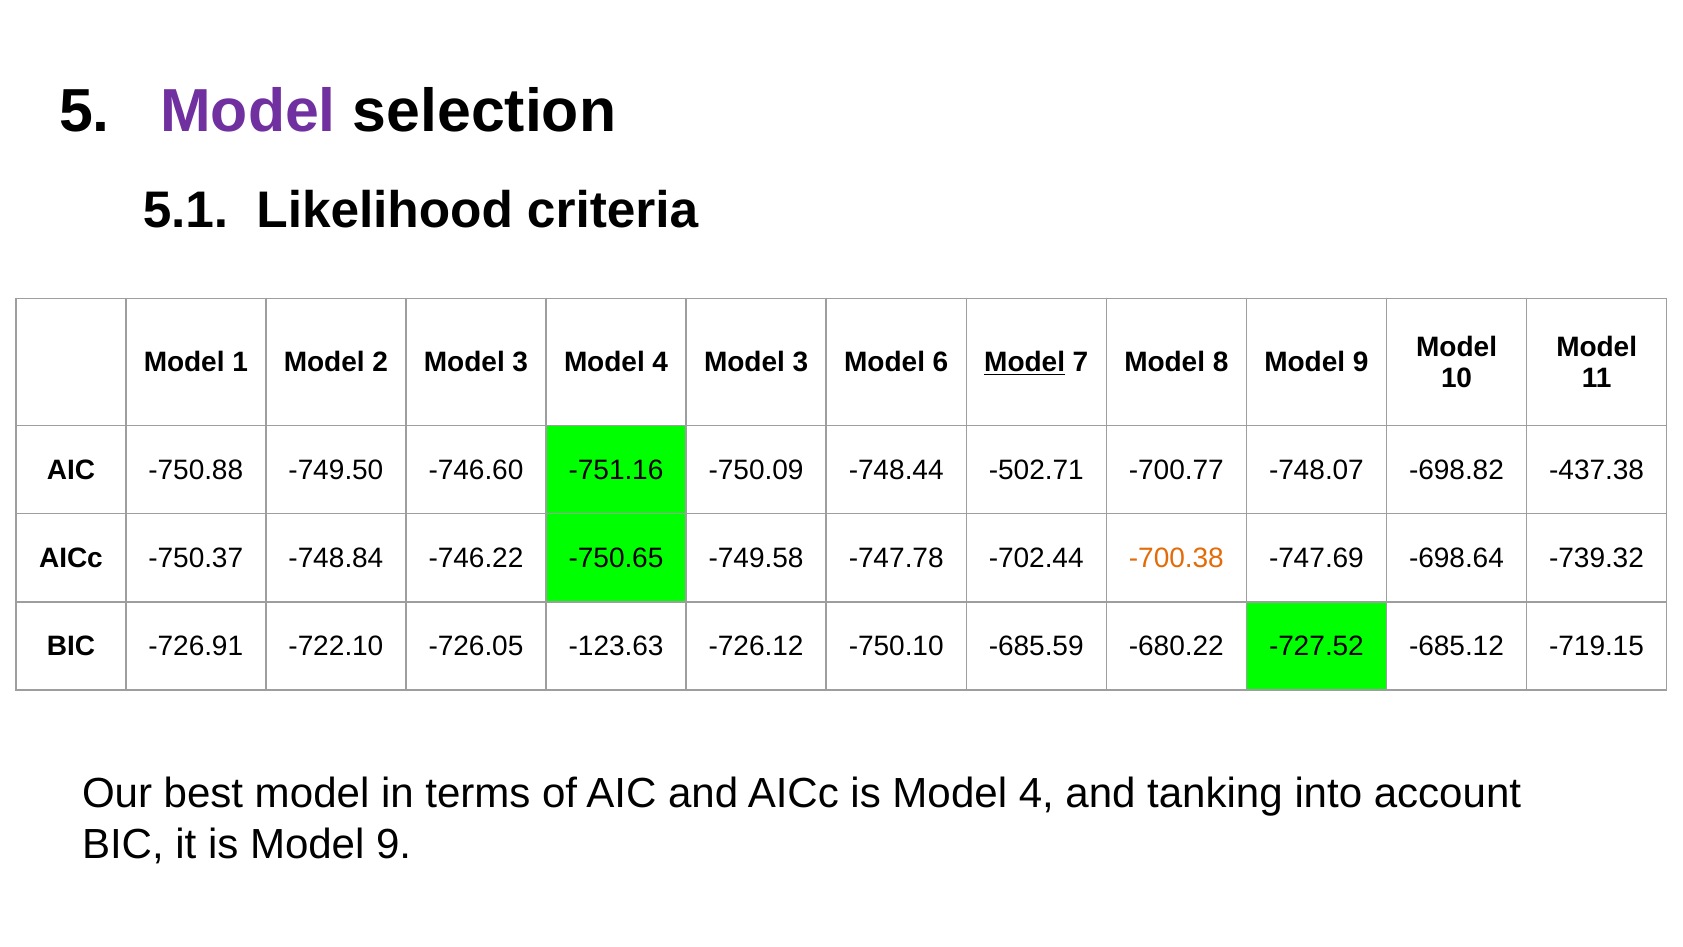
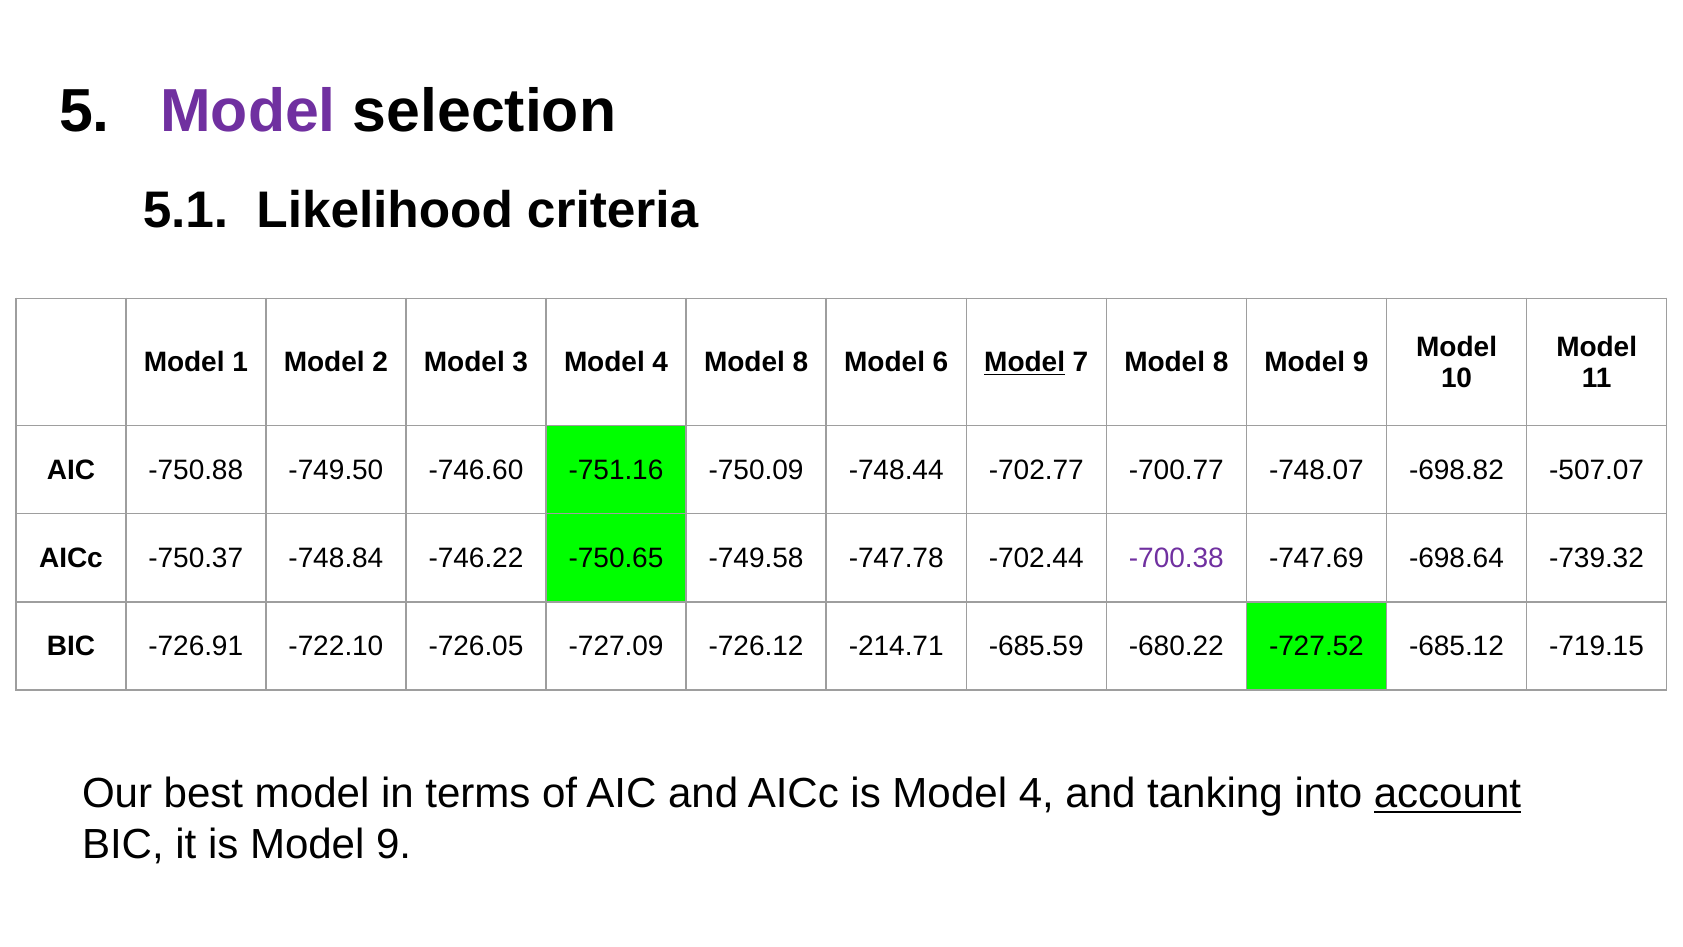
4 Model 3: 3 -> 8 (800, 362)
-502.71: -502.71 -> -702.77 (1036, 470)
-437.38: -437.38 -> -507.07 (1597, 470)
-700.38 colour: orange -> purple (1176, 558)
-123.63: -123.63 -> -727.09 (616, 646)
-750.10: -750.10 -> -214.71 (896, 646)
account underline: none -> present (1447, 794)
